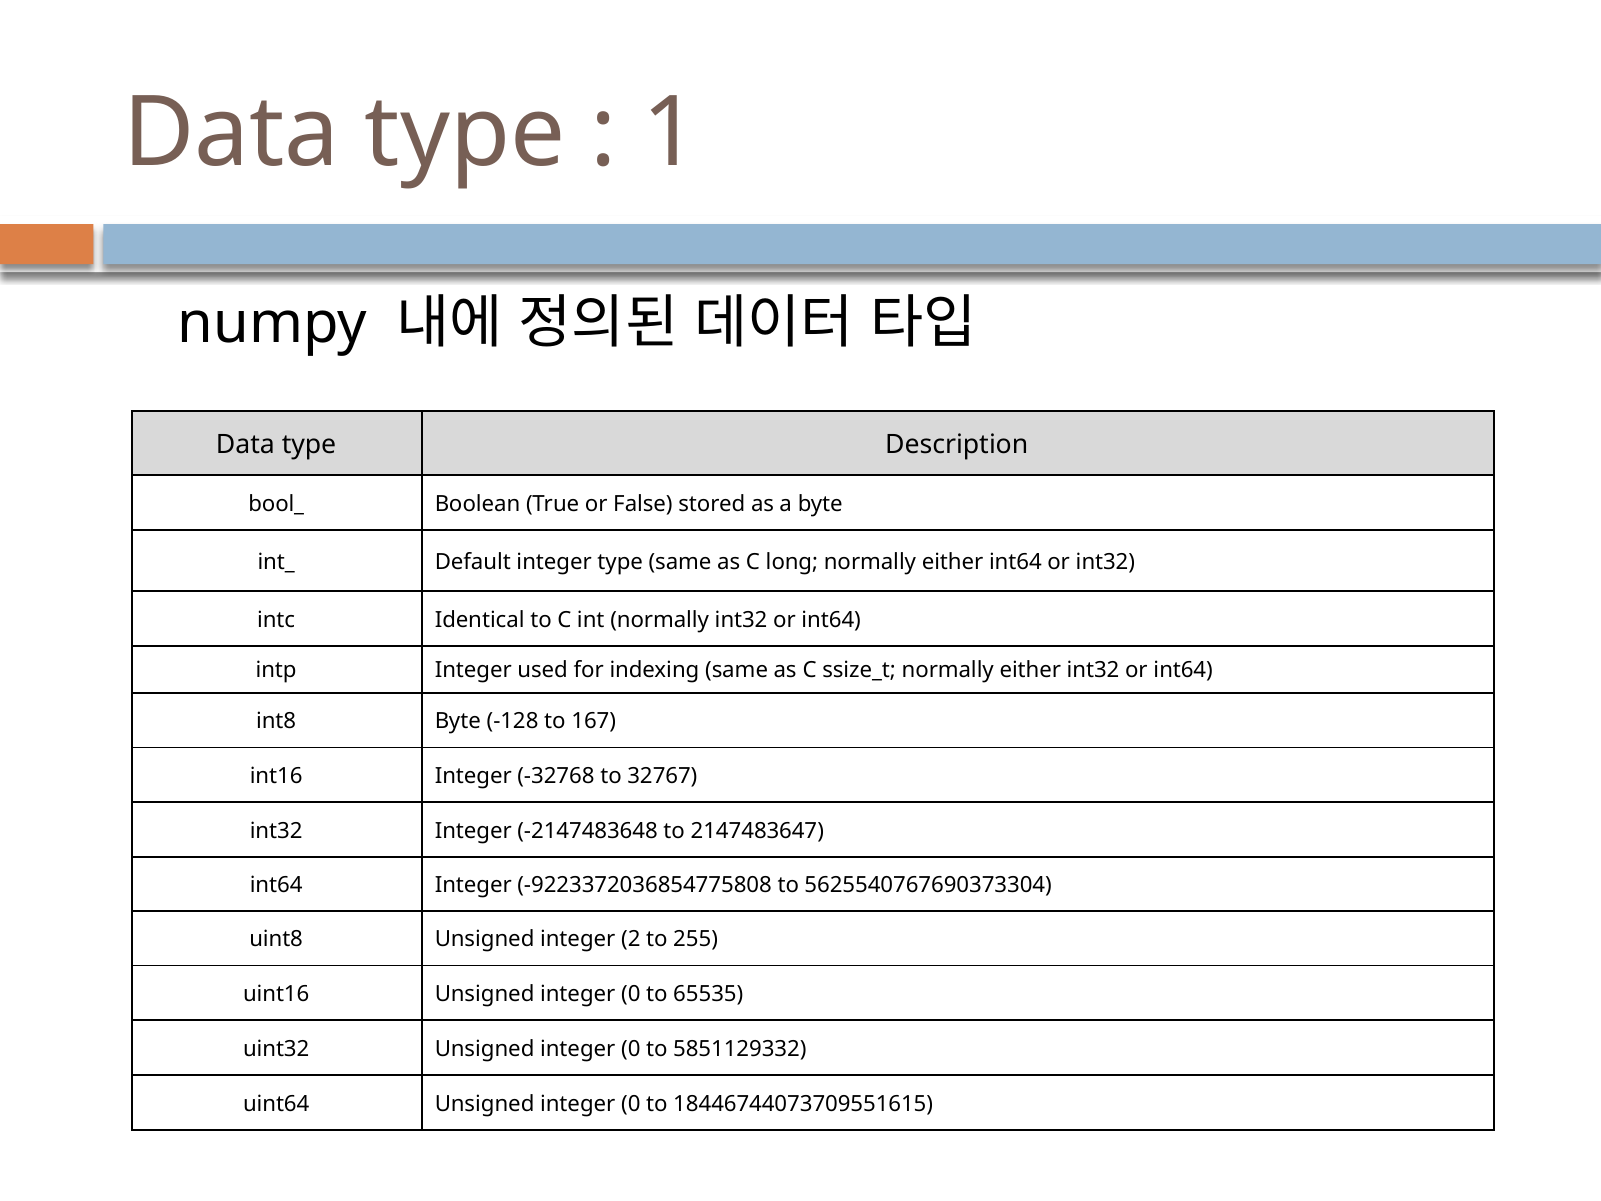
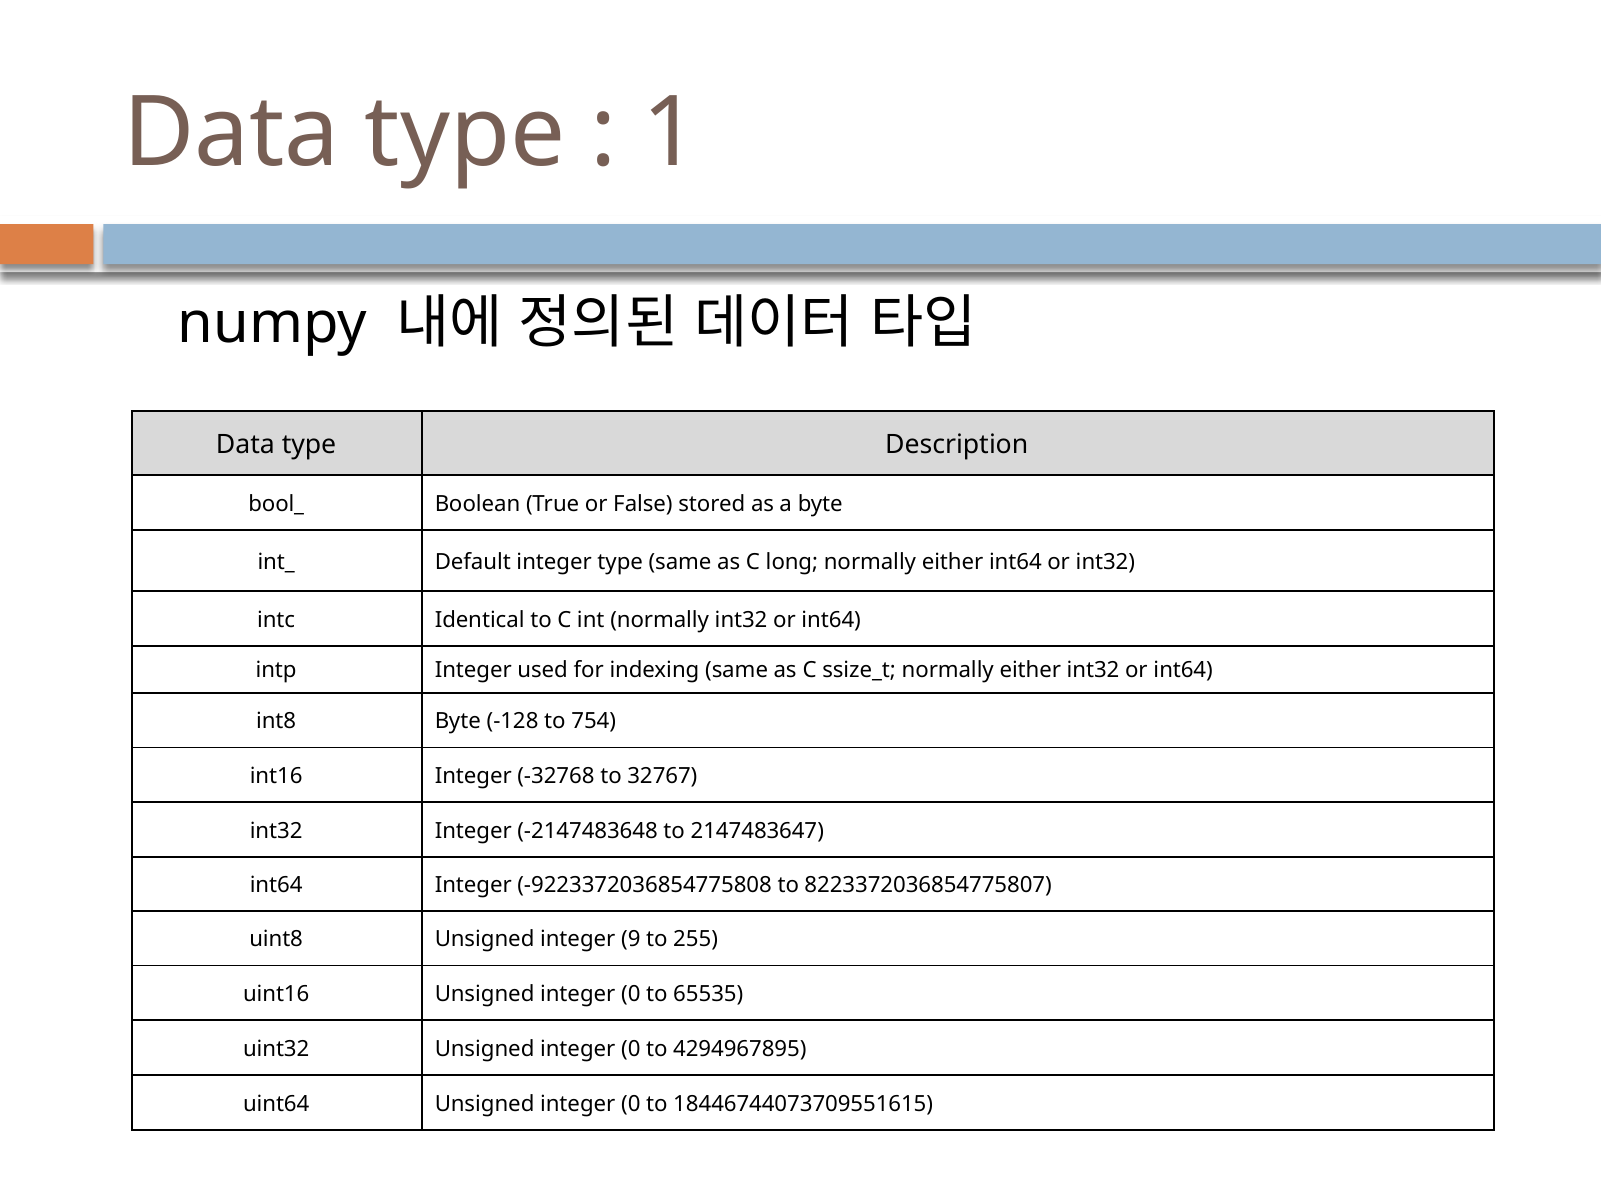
167: 167 -> 754 (594, 721)
5625540767690373304: 5625540767690373304 -> 8223372036854775807 (928, 885)
2: 2 -> 9 (631, 939)
5851129332: 5851129332 -> 4294967895 (740, 1049)
